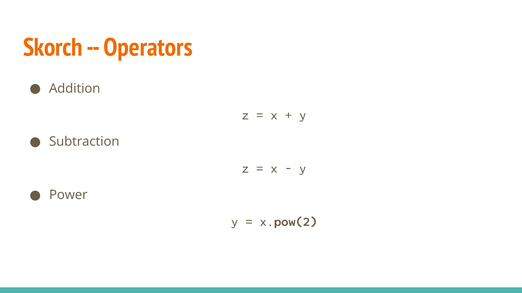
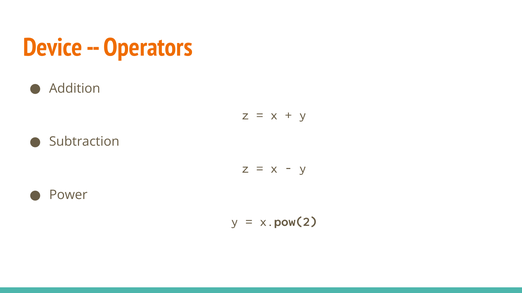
Skorch: Skorch -> Device (53, 48)
